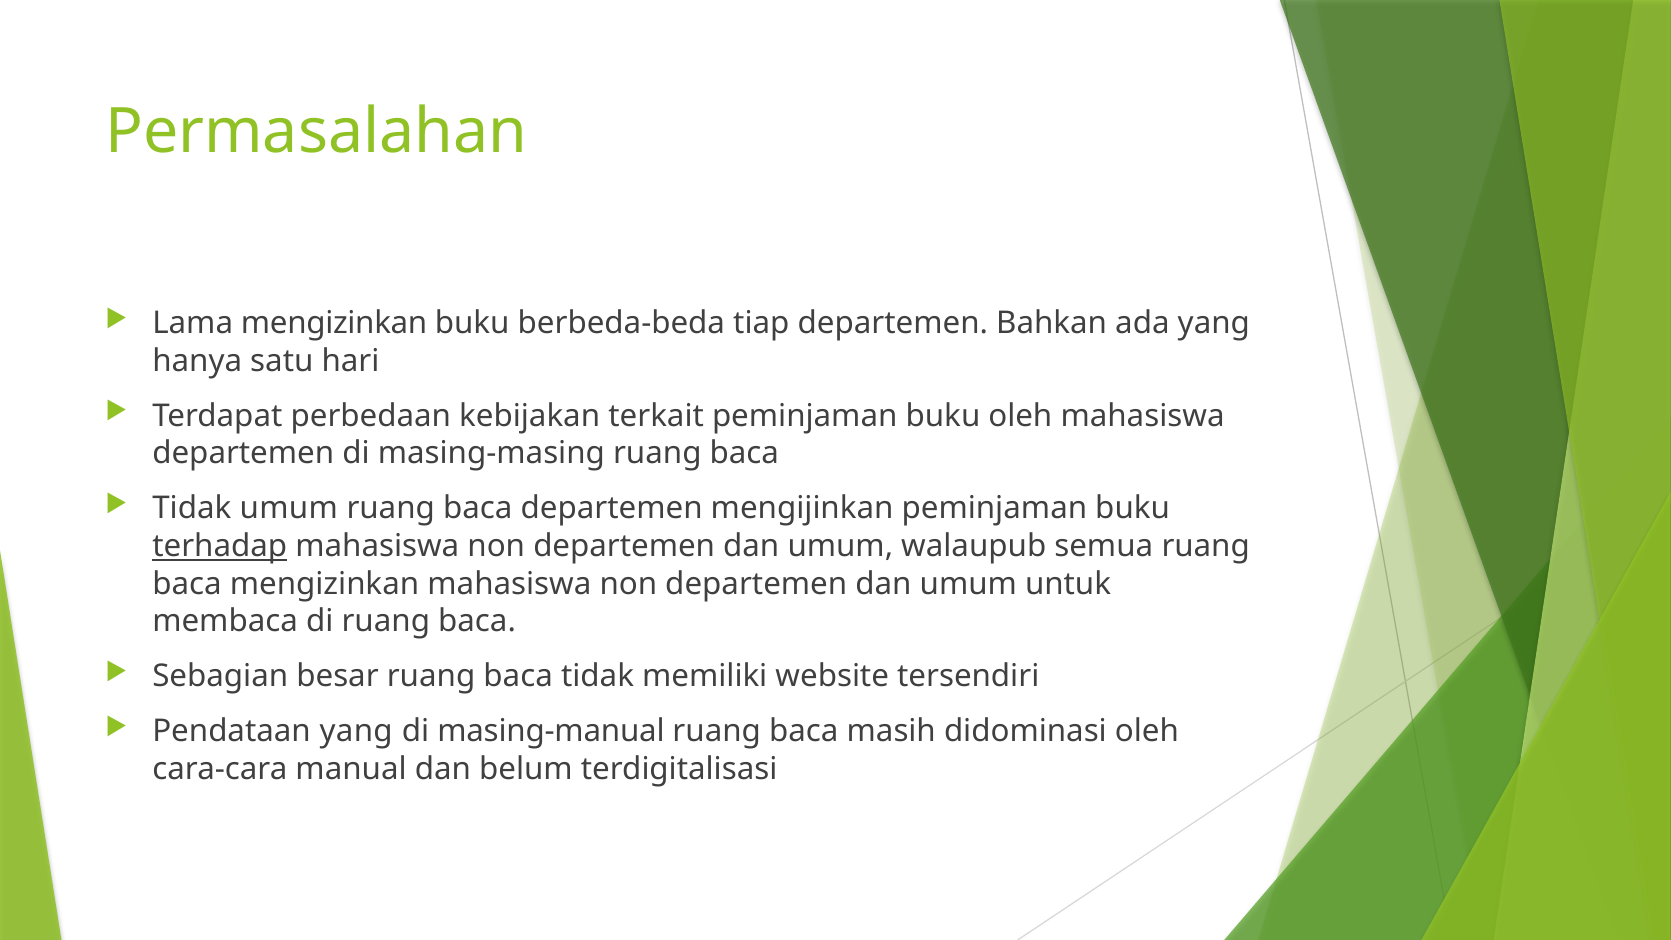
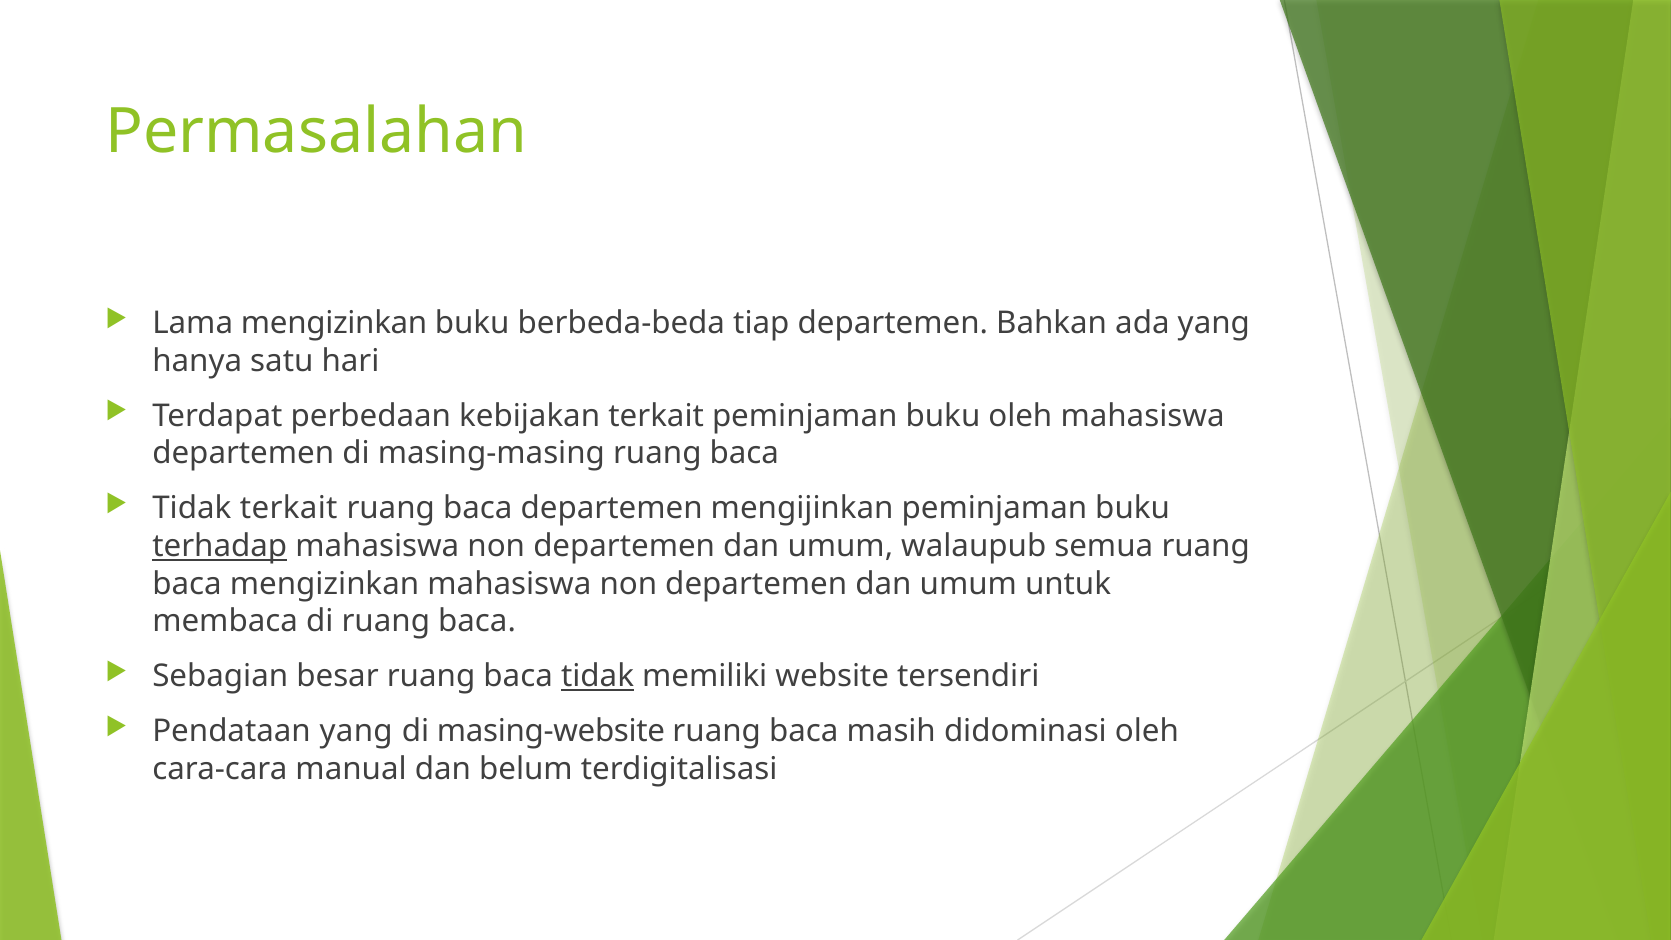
Tidak umum: umum -> terkait (289, 509)
tidak underline: none -> present (598, 676)
masing-manual: masing-manual -> masing-website (551, 731)
